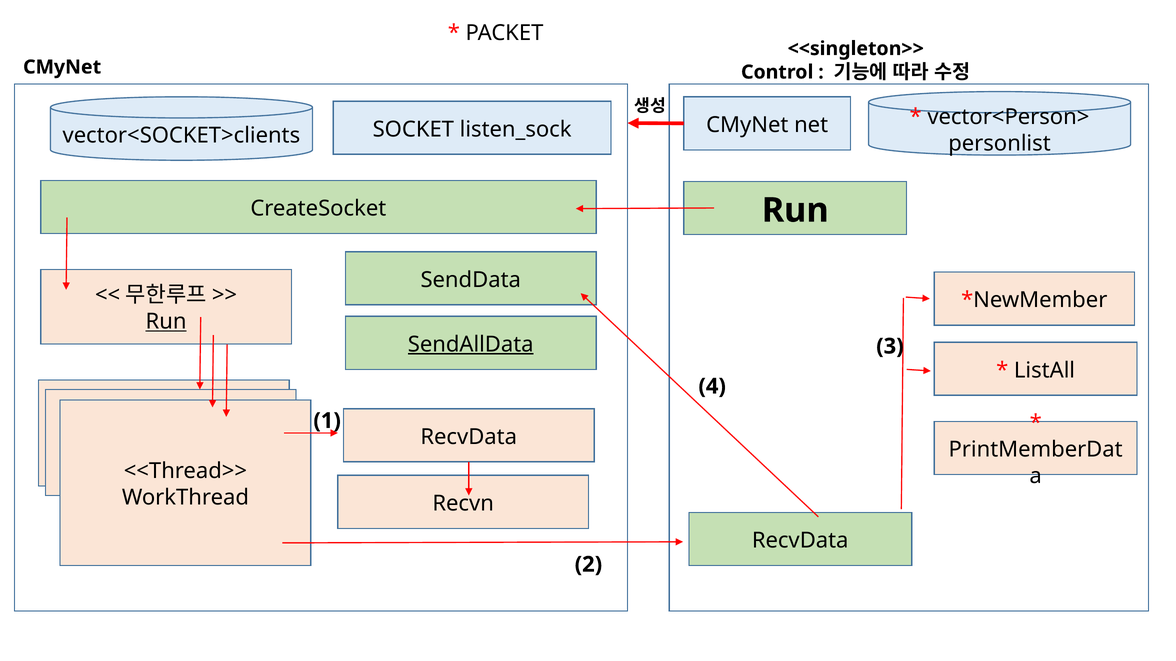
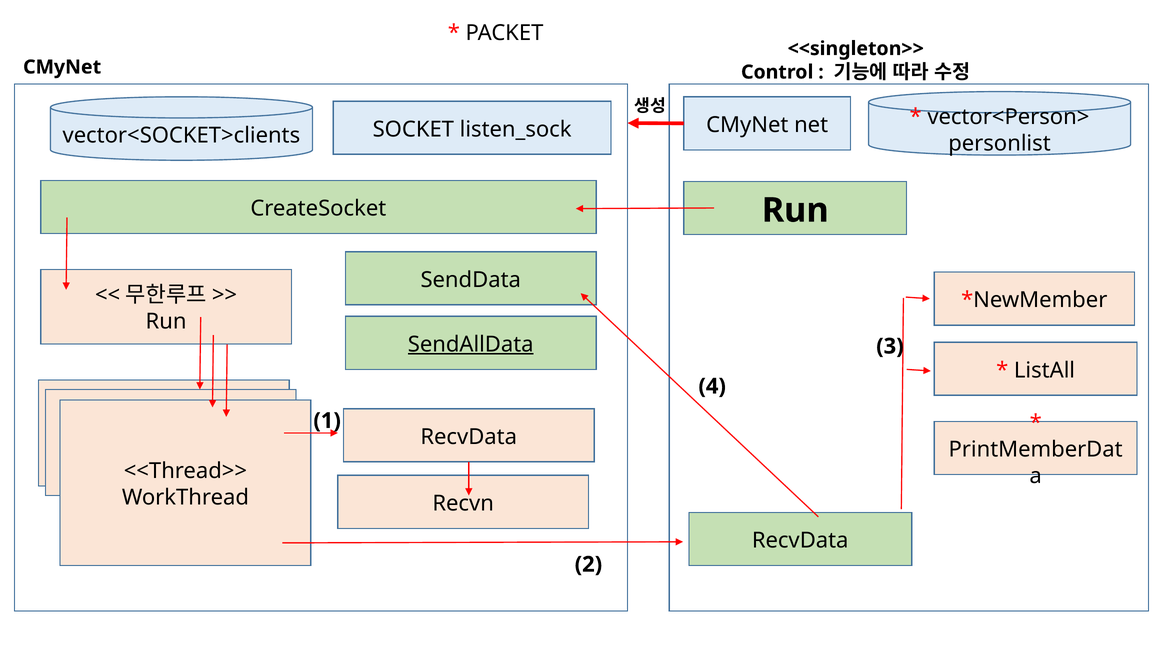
Run underline: present -> none (166, 322)
